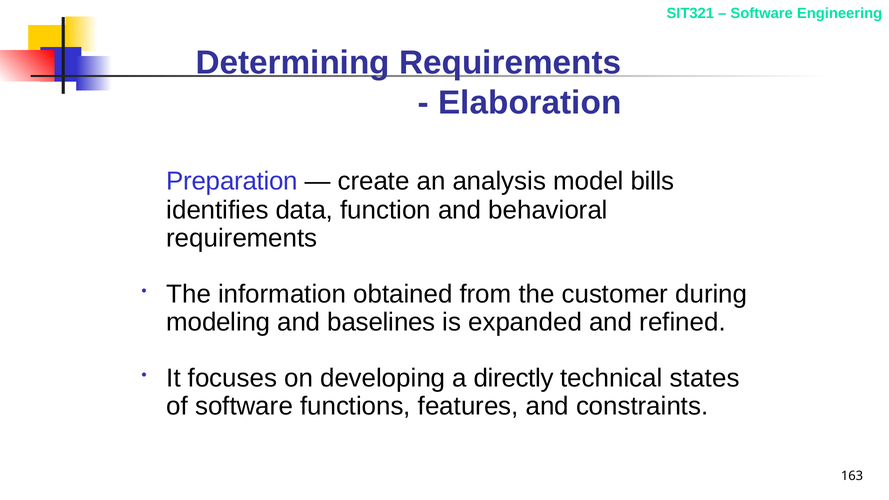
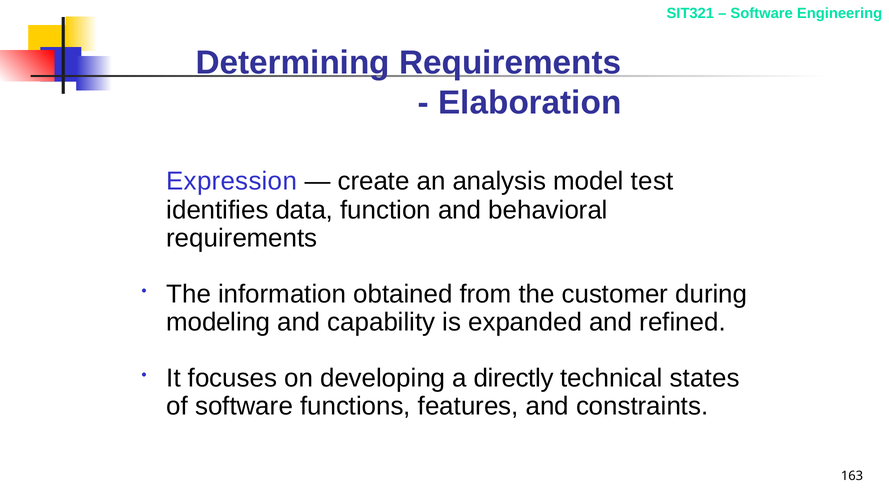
Preparation: Preparation -> Expression (232, 181)
bills: bills -> test (652, 181)
baselines: baselines -> capability (381, 322)
